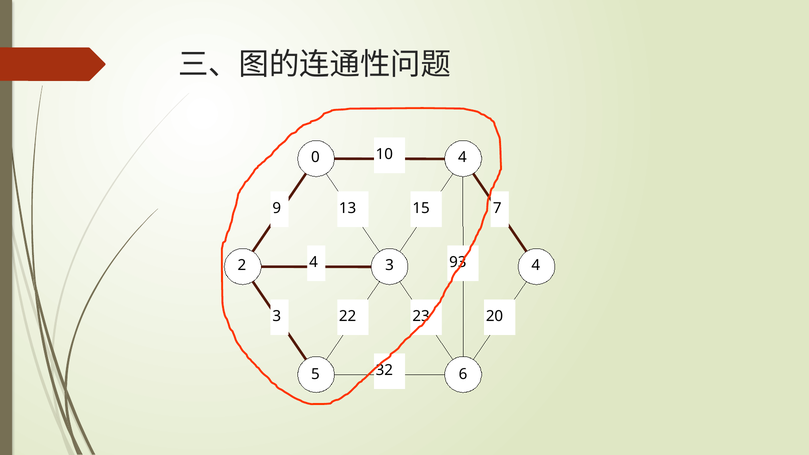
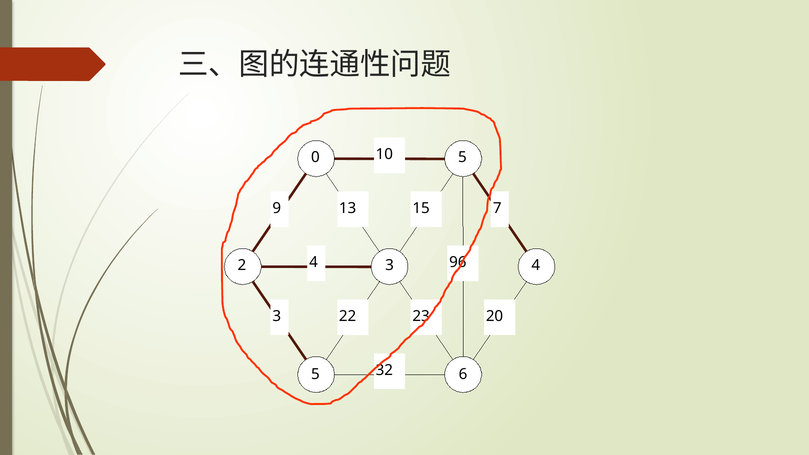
0 4: 4 -> 5 (462, 158)
93: 93 -> 96 (458, 262)
